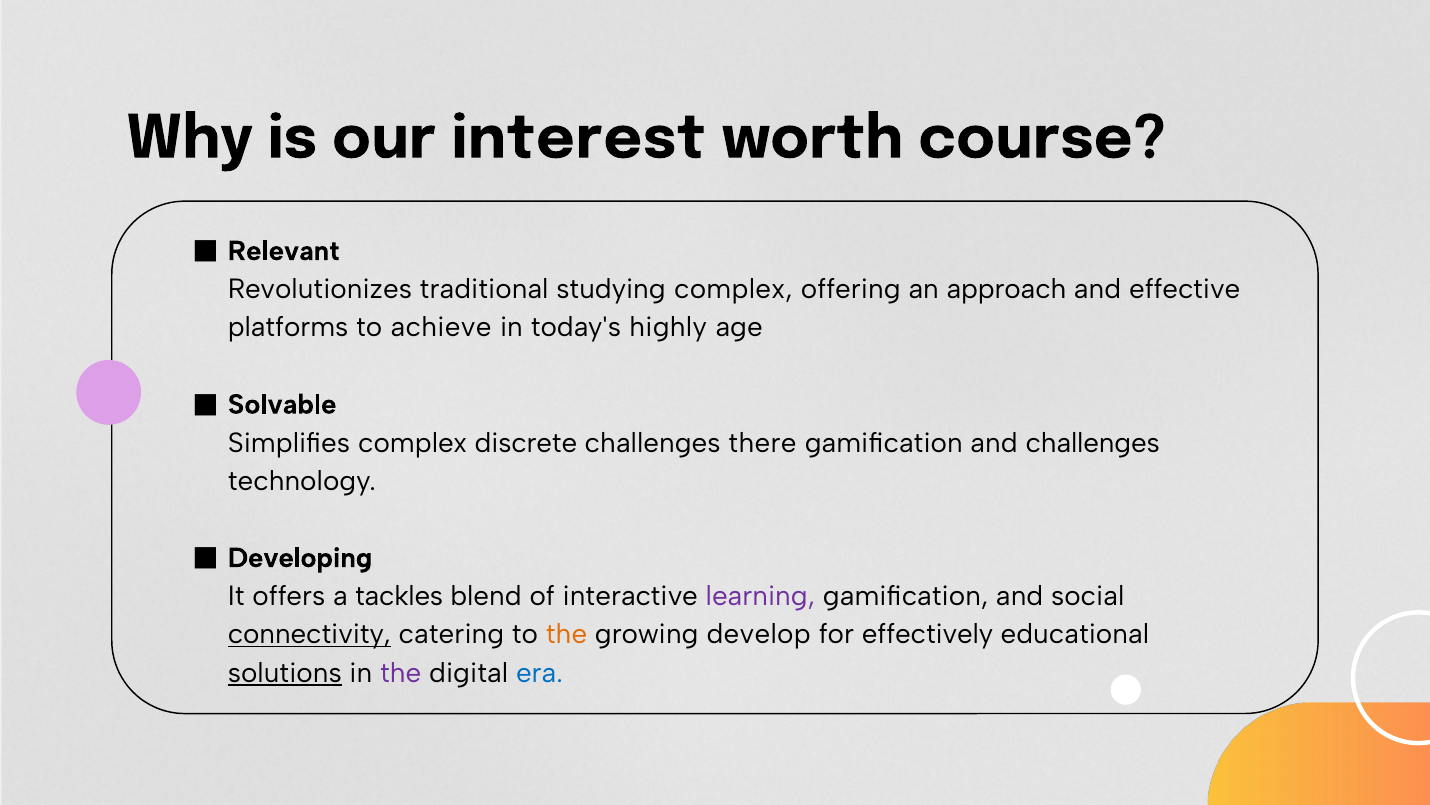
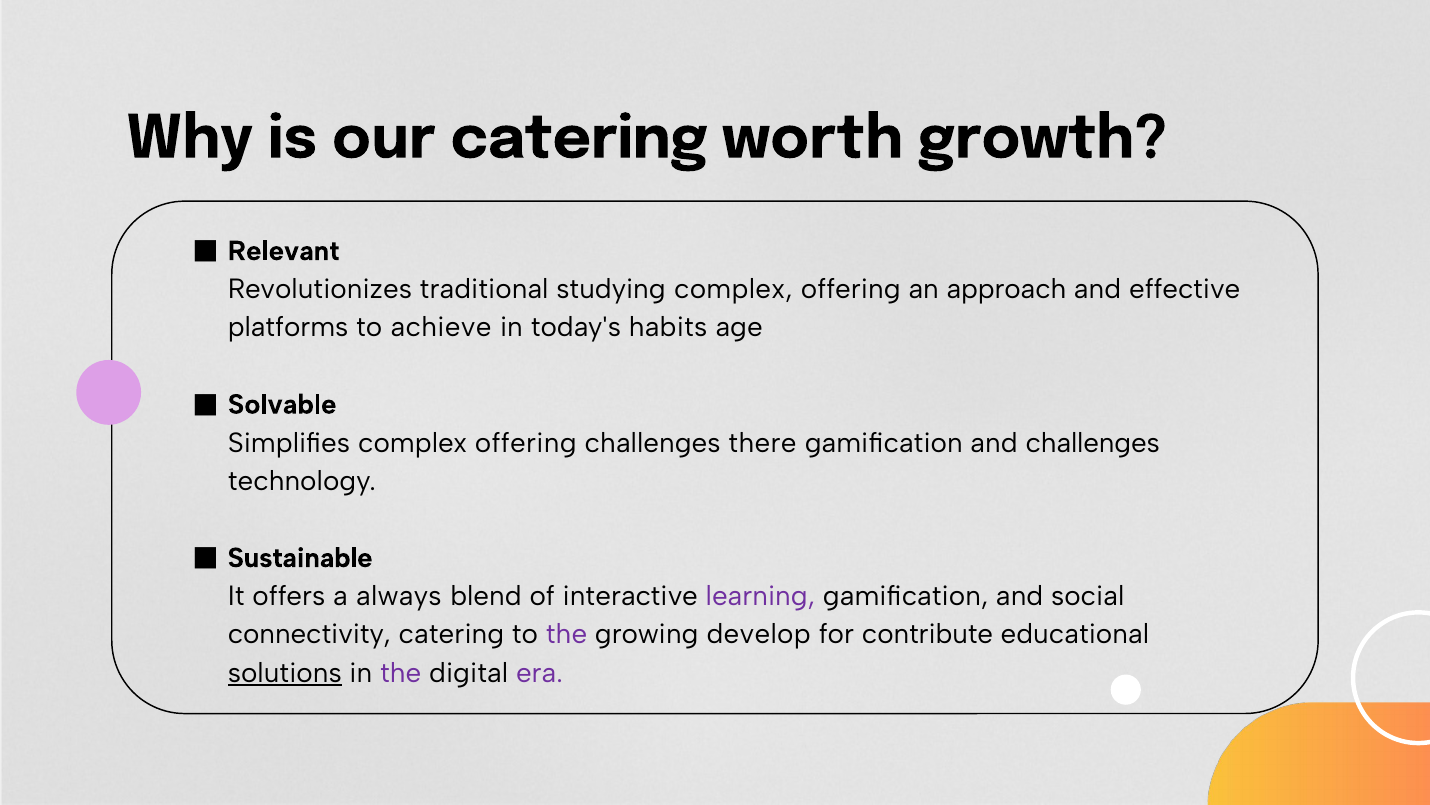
our interest: interest -> catering (579, 138)
course: course -> growth (1043, 138)
highly: highly -> habits (668, 327)
Simplifies complex discrete: discrete -> offering (526, 443)
Developing: Developing -> Sustainable (300, 558)
tackles: tackles -> always (399, 596)
connectivity underline: present -> none (309, 634)
the colour: orange -> purple (567, 634)
effectively: effectively -> contribute (928, 634)
era colour: blue -> purple (539, 673)
